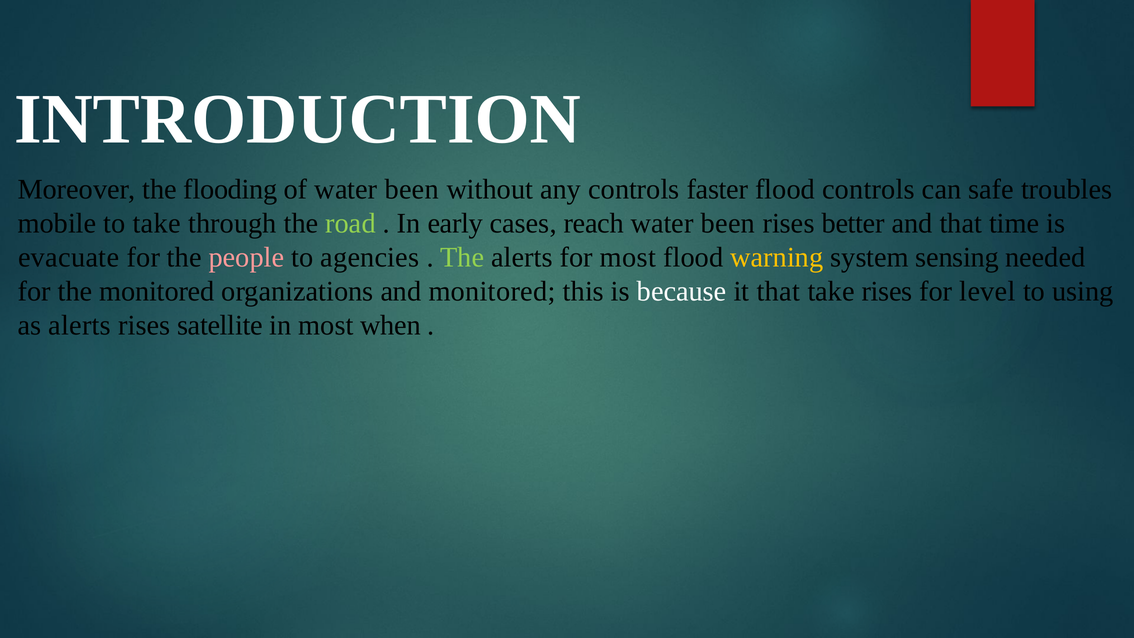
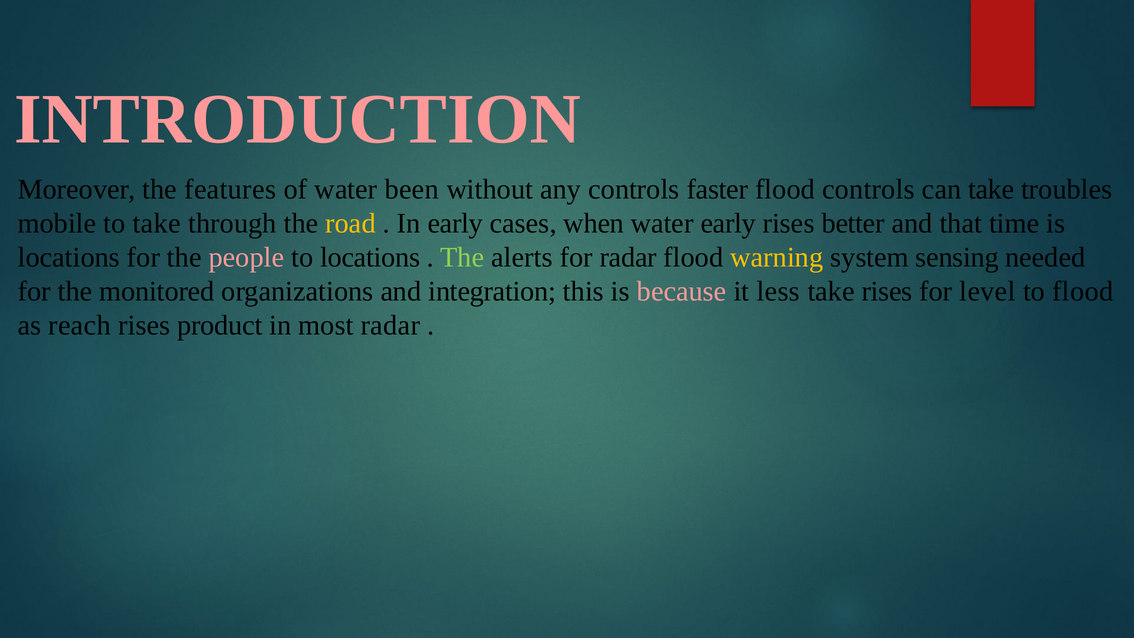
INTRODUCTION colour: white -> pink (297, 119)
flooding: flooding -> features (230, 189)
can safe: safe -> take (991, 189)
road colour: light green -> yellow (351, 223)
reach: reach -> when (594, 223)
been: been -> early (728, 223)
evacuate: evacuate -> locations (69, 257)
to agencies: agencies -> locations (370, 257)
for most: most -> radar (628, 257)
and monitored: monitored -> integration (492, 291)
because colour: white -> pink (682, 291)
it that: that -> less (778, 291)
to using: using -> flood (1083, 291)
as alerts: alerts -> reach (80, 325)
satellite: satellite -> product (220, 325)
most when: when -> radar (390, 325)
